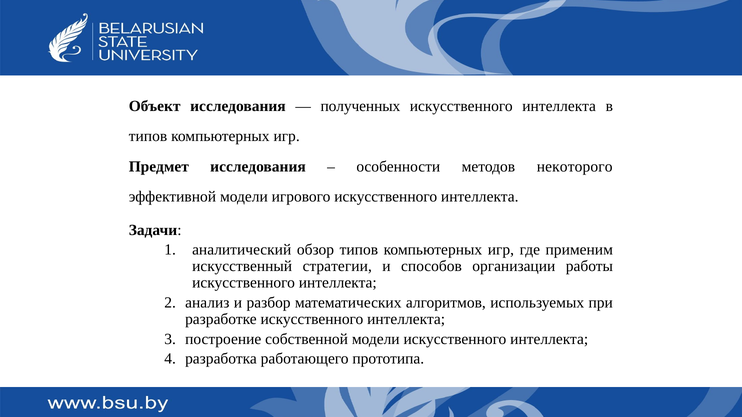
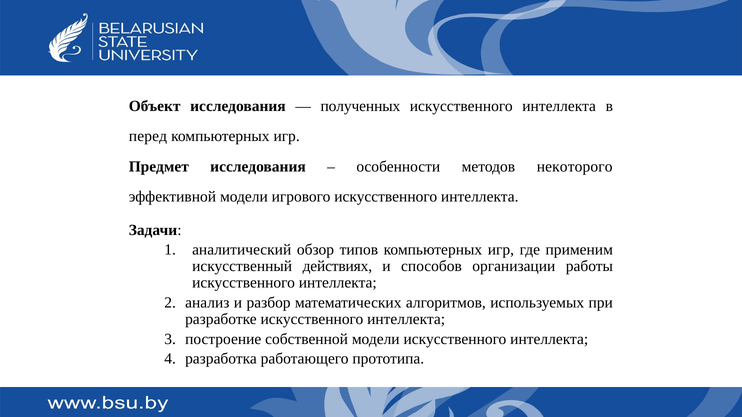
типов: типов -> перед (148, 136)
стратегии: стратегии -> действиях (337, 266)
